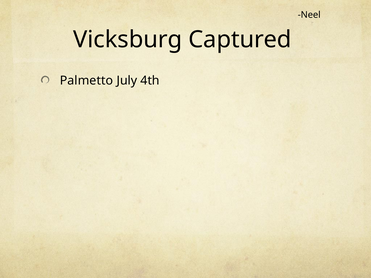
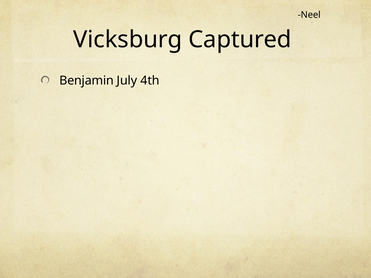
Palmetto: Palmetto -> Benjamin (87, 81)
